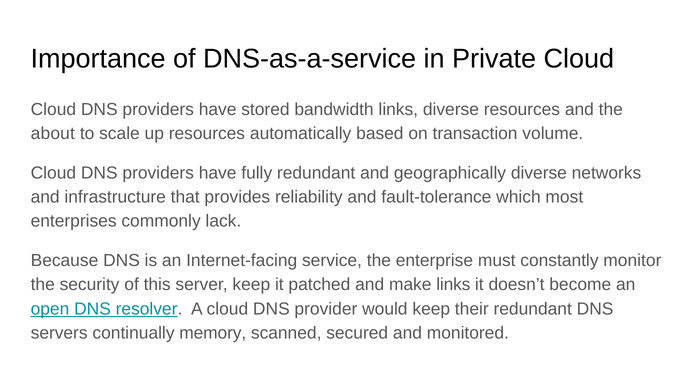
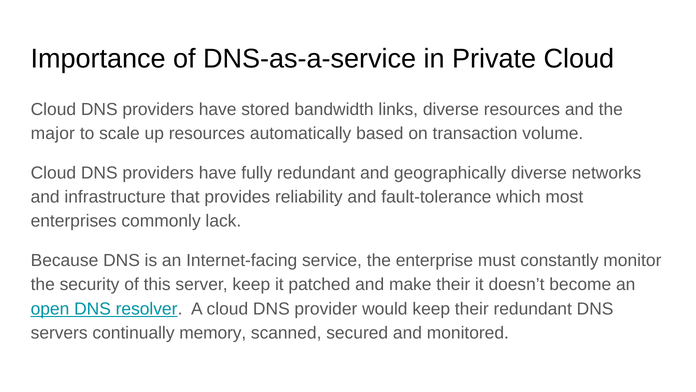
about: about -> major (53, 133)
make links: links -> their (453, 284)
